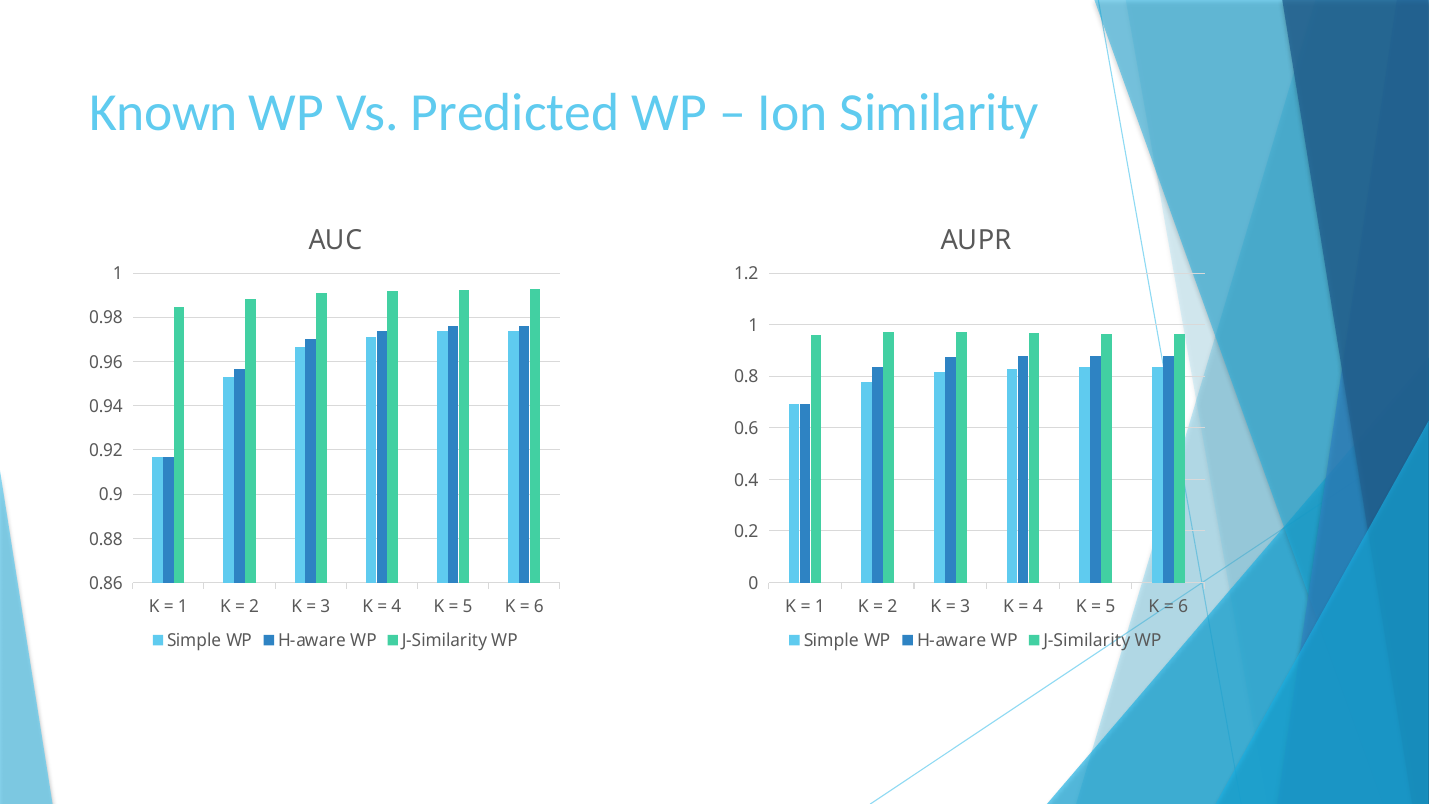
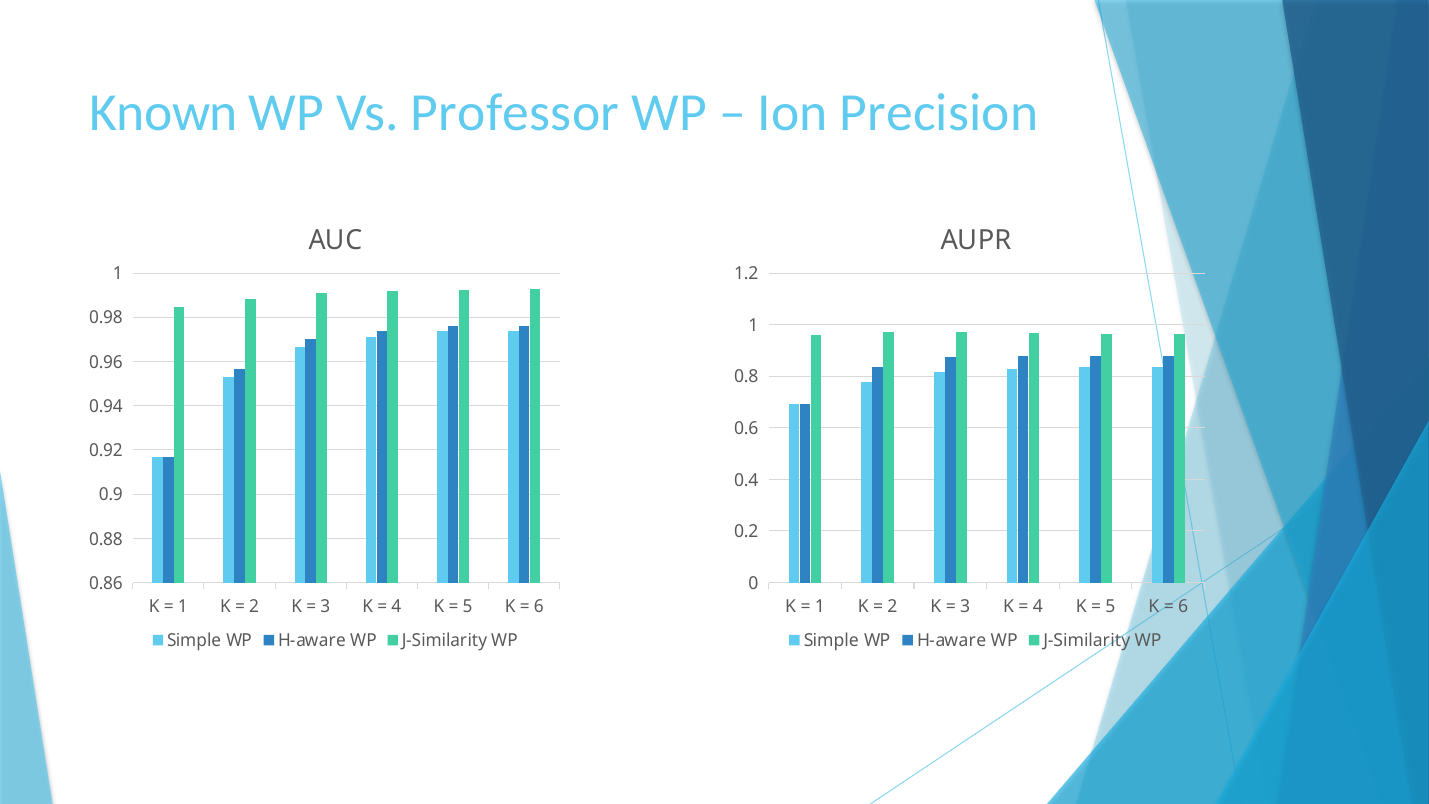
Predicted: Predicted -> Professor (515, 113)
Similarity: Similarity -> Precision (939, 113)
